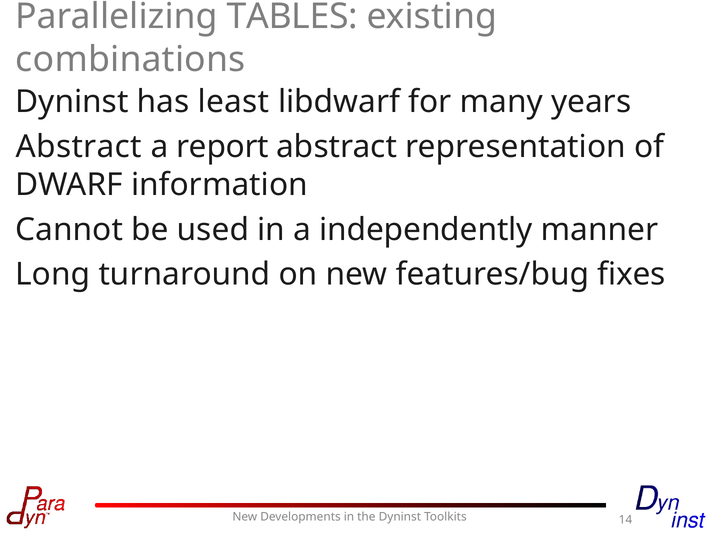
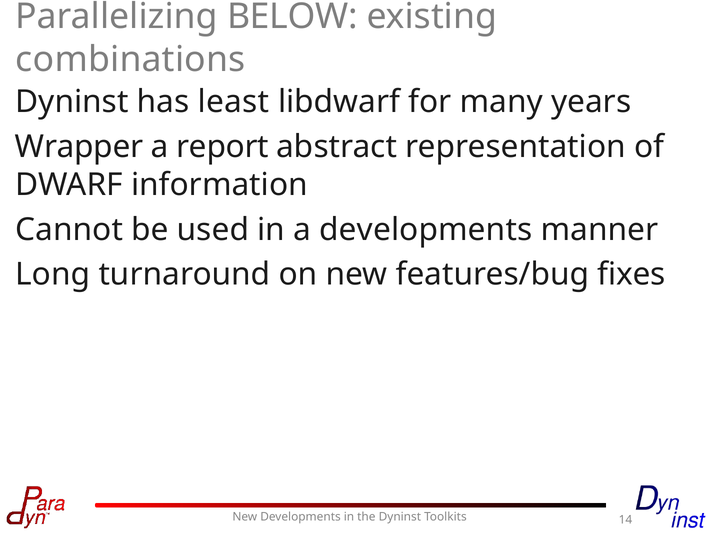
TABLES: TABLES -> BELOW (292, 17)
Abstract: Abstract -> Wrapper (79, 147)
a independently: independently -> developments (426, 230)
